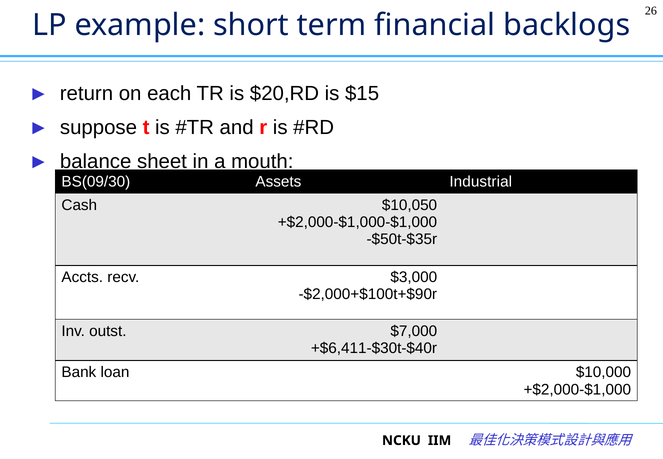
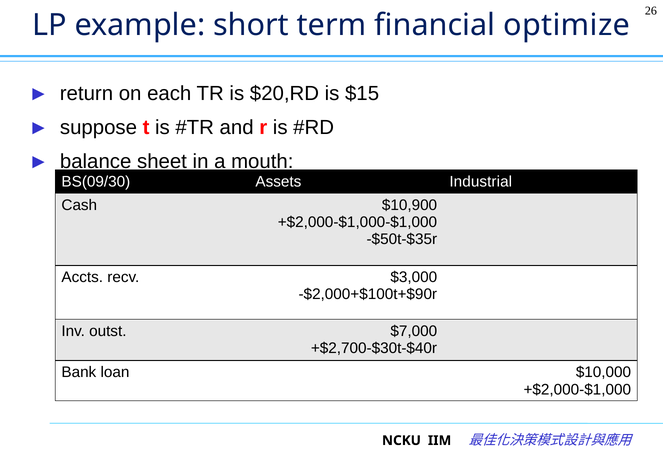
backlogs: backlogs -> optimize (567, 25)
$10,050: $10,050 -> $10,900 (410, 205)
+$6,411-$30t-$40r: +$6,411-$30t-$40r -> +$2,700-$30t-$40r (374, 348)
